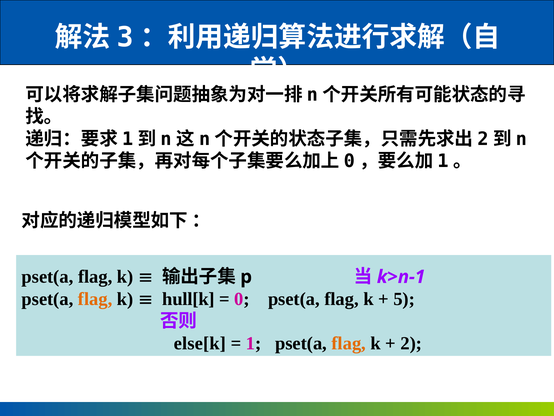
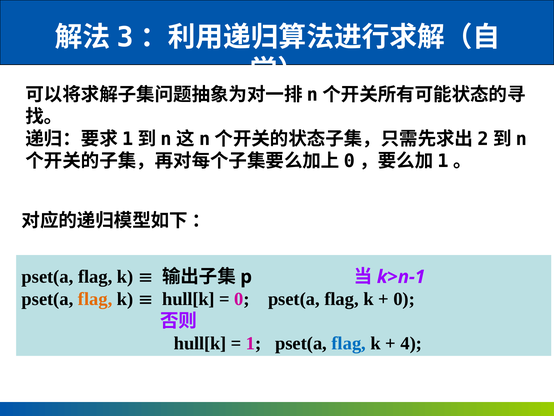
5: 5 -> 0 (404, 299)
else[k: else[k -> hull[k (200, 343)
flag colour: orange -> blue (349, 343)
2: 2 -> 4 (411, 343)
